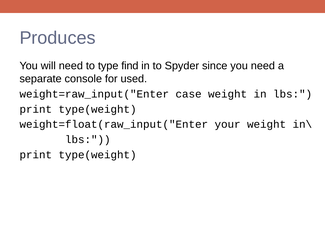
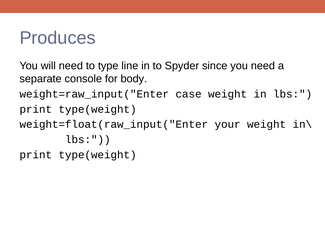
find: find -> line (130, 66)
used: used -> body (134, 79)
